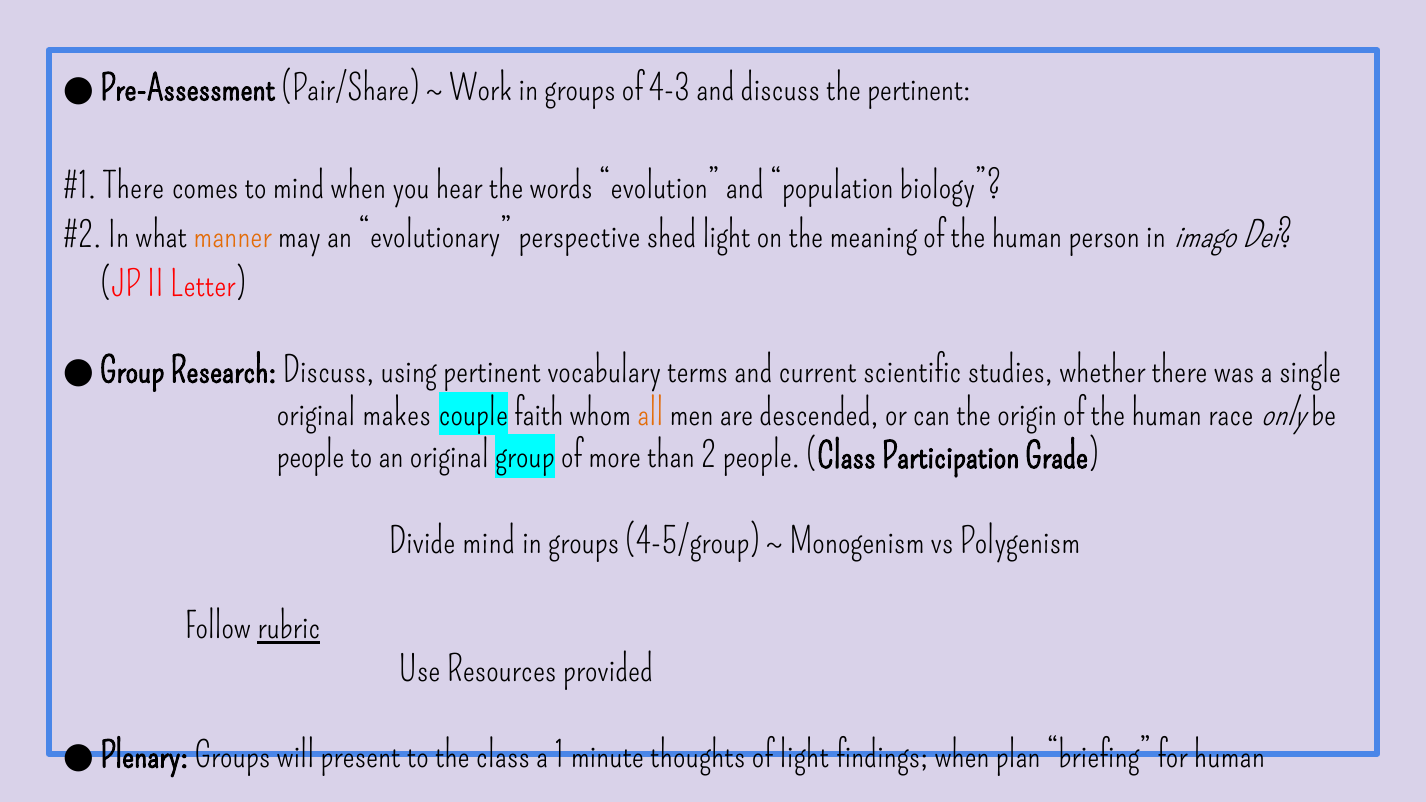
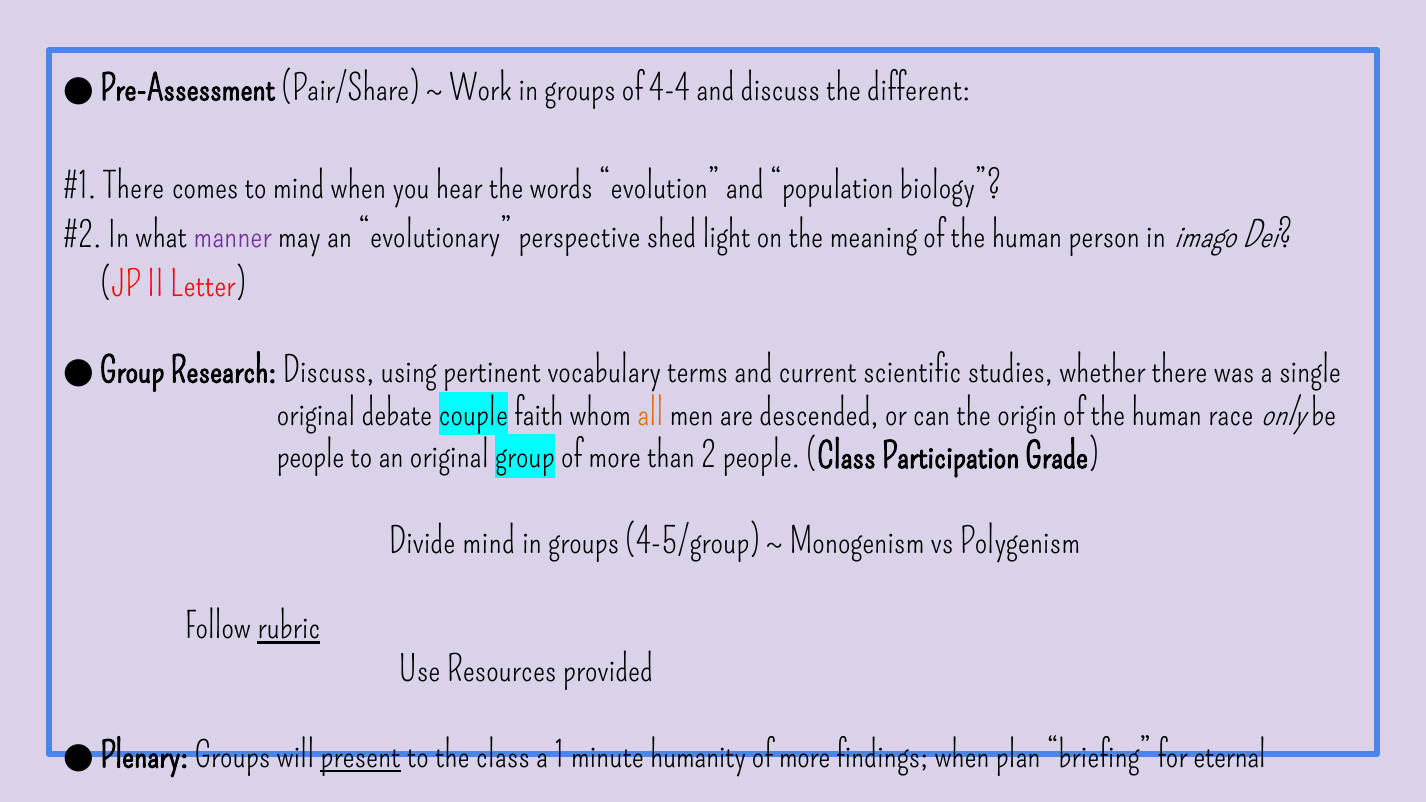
4-3: 4-3 -> 4-4 (669, 88)
the pertinent: pertinent -> different (919, 88)
manner colour: orange -> purple (233, 236)
makes: makes -> debate (397, 413)
present underline: none -> present (360, 756)
thoughts: thoughts -> humanity (698, 756)
light: light -> more (805, 756)
for human: human -> eternal (1230, 756)
